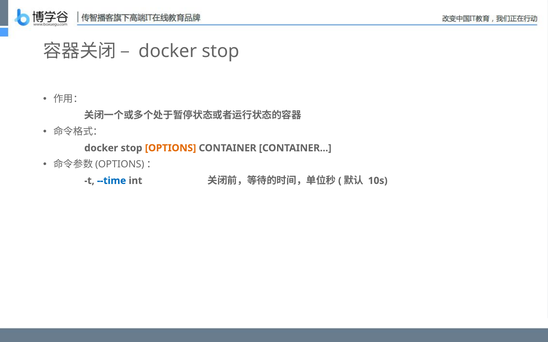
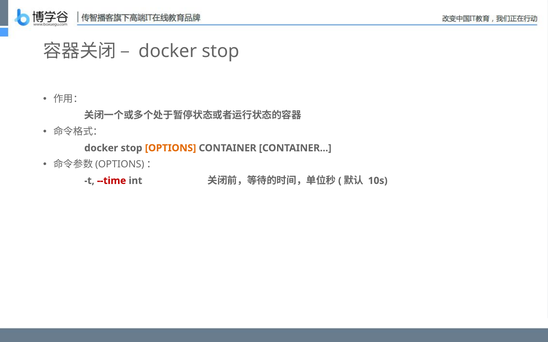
--time colour: blue -> red (112, 181)
